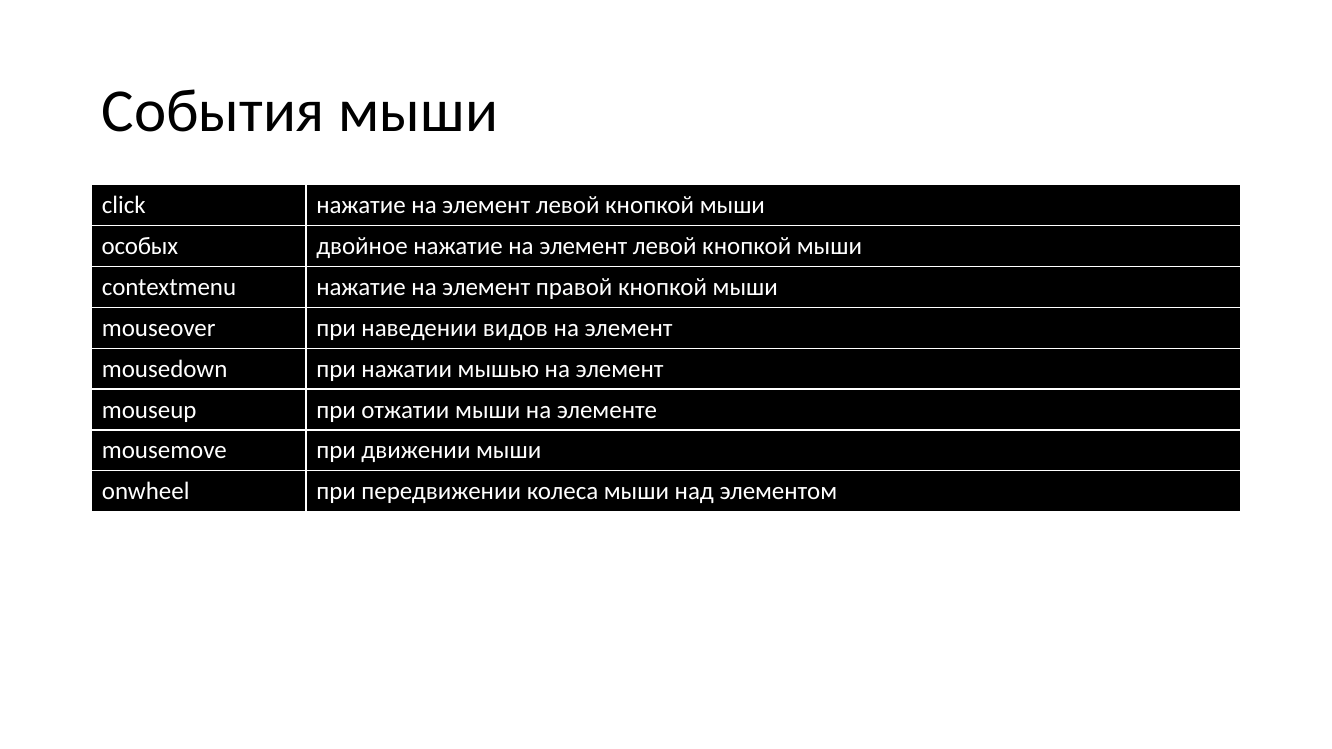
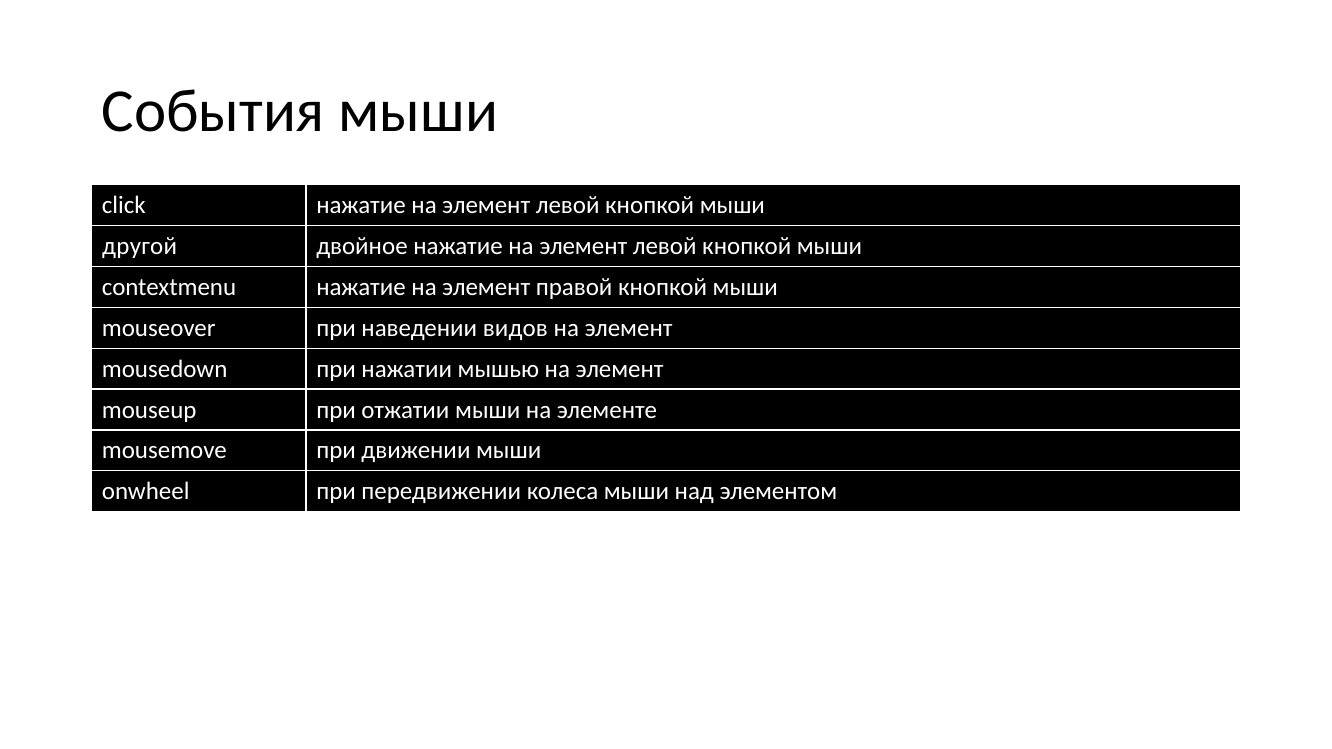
особых: особых -> другой (140, 246)
